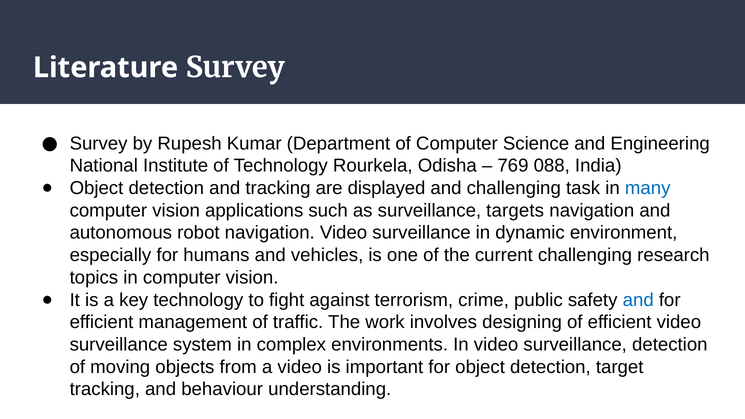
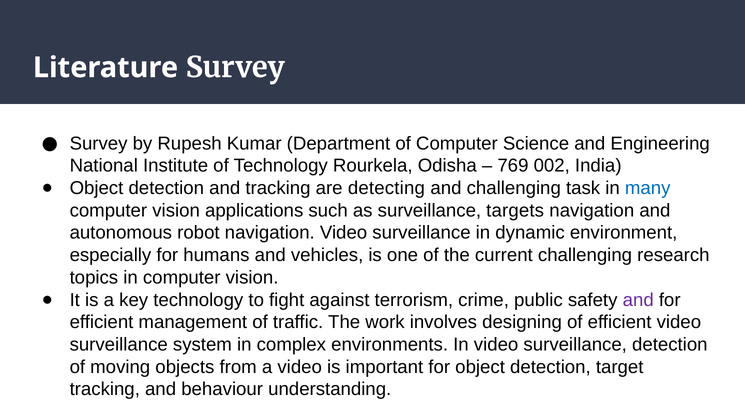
088: 088 -> 002 (552, 166)
displayed: displayed -> detecting (386, 188)
and colour: blue -> purple (638, 300)
